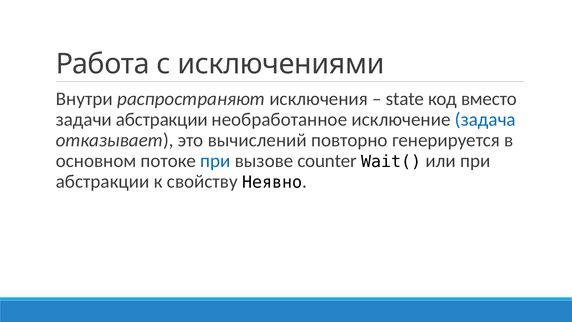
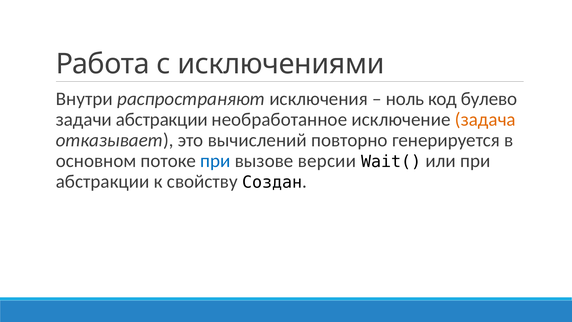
state: state -> ноль (405, 99)
вместо: вместо -> булево (489, 99)
задача colour: blue -> orange (485, 120)
counter: counter -> версии (327, 161)
Неявно: Неявно -> Создан (272, 182)
